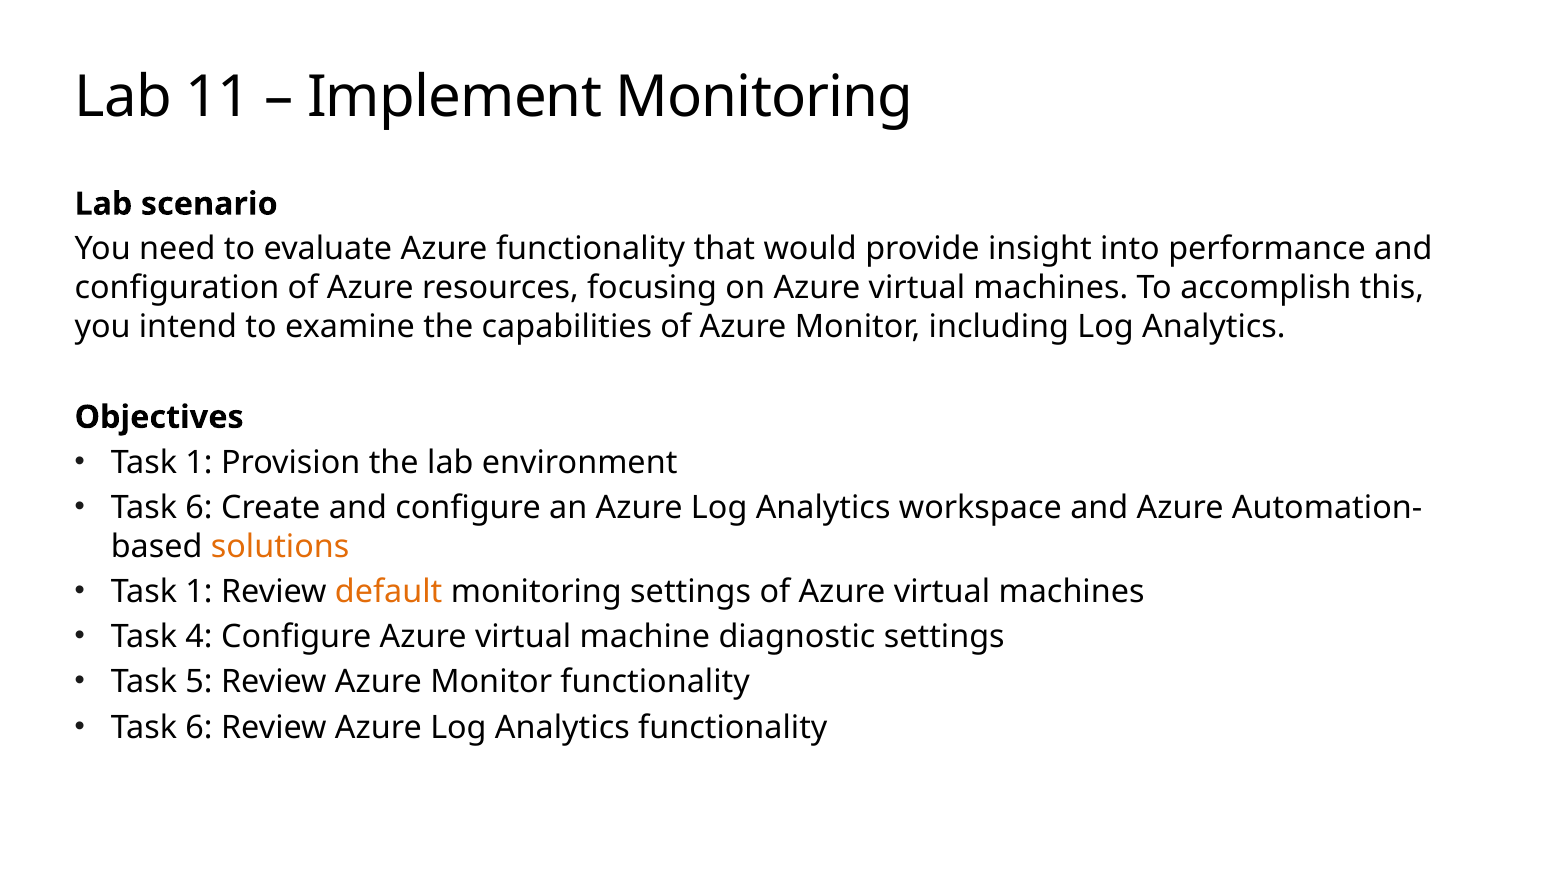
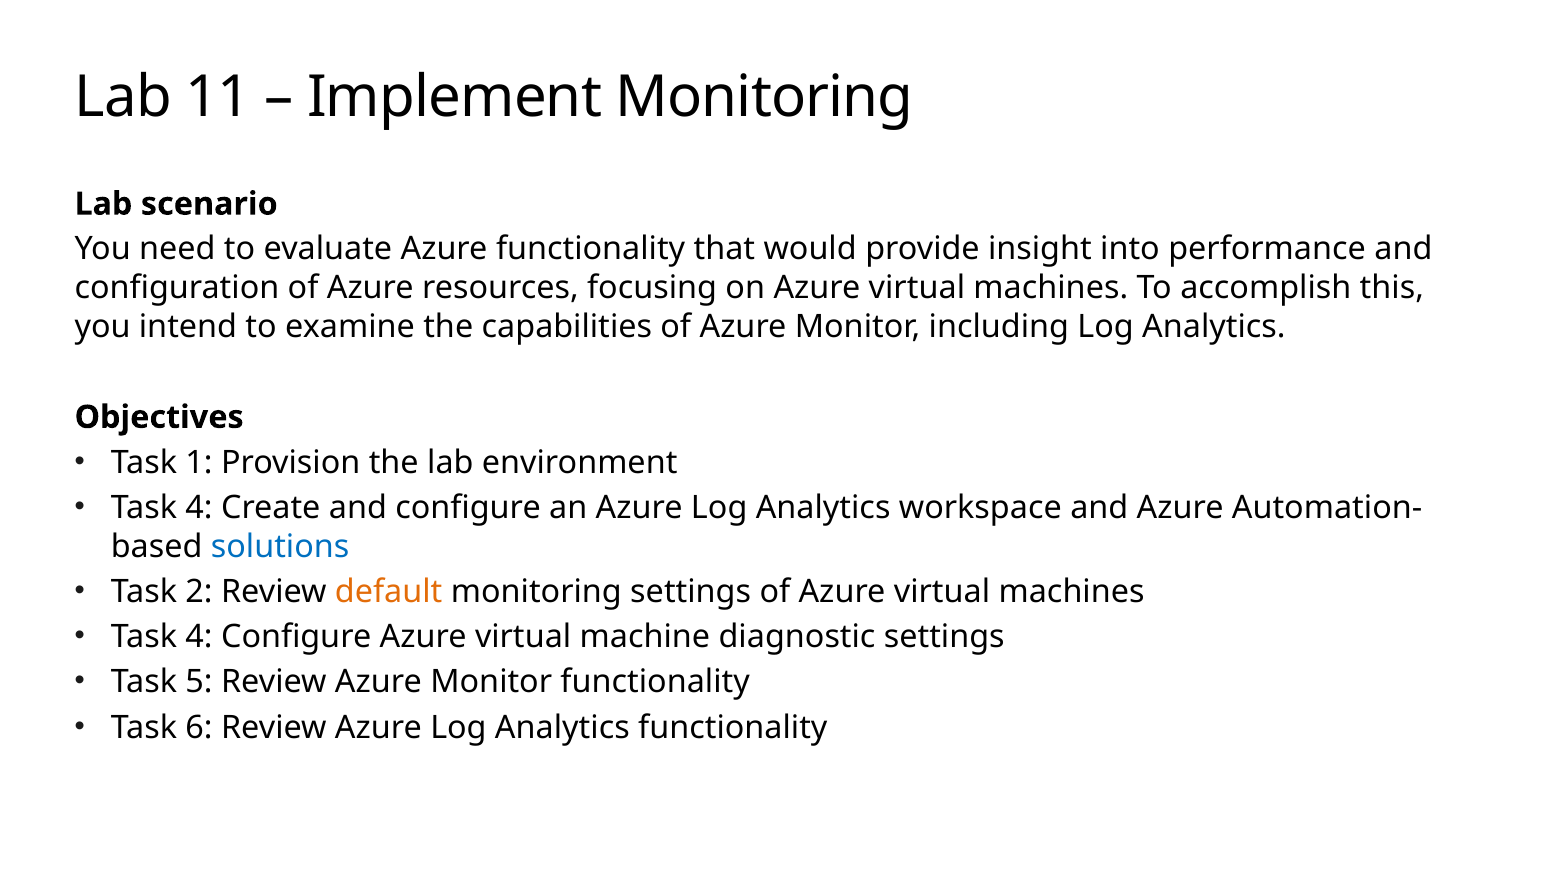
6: 6 -> 4 (199, 508)
solutions colour: orange -> blue (280, 546)
1: 1 -> 2 (199, 592)
